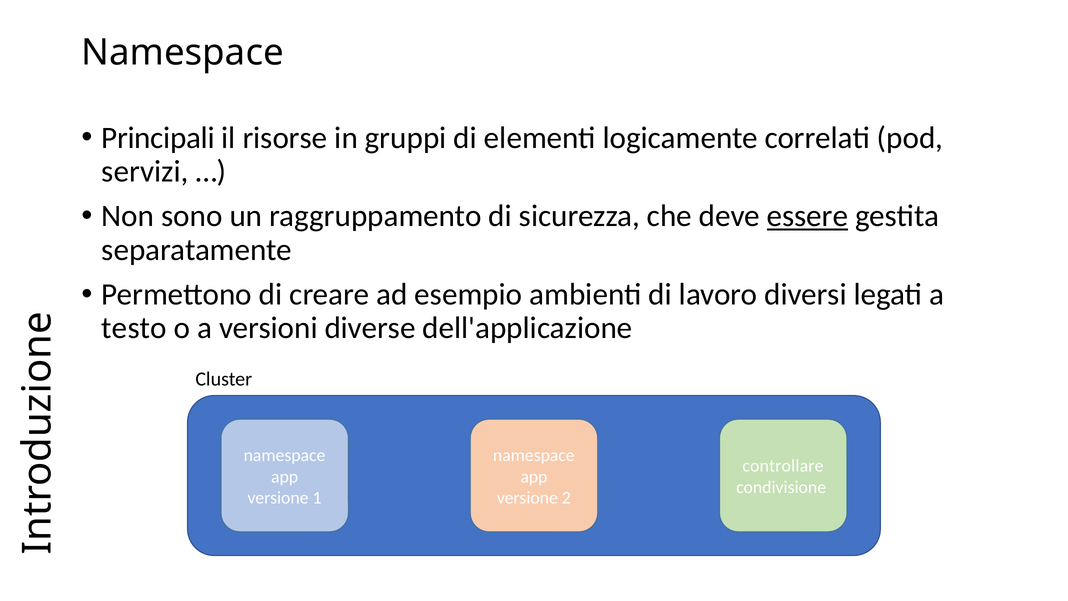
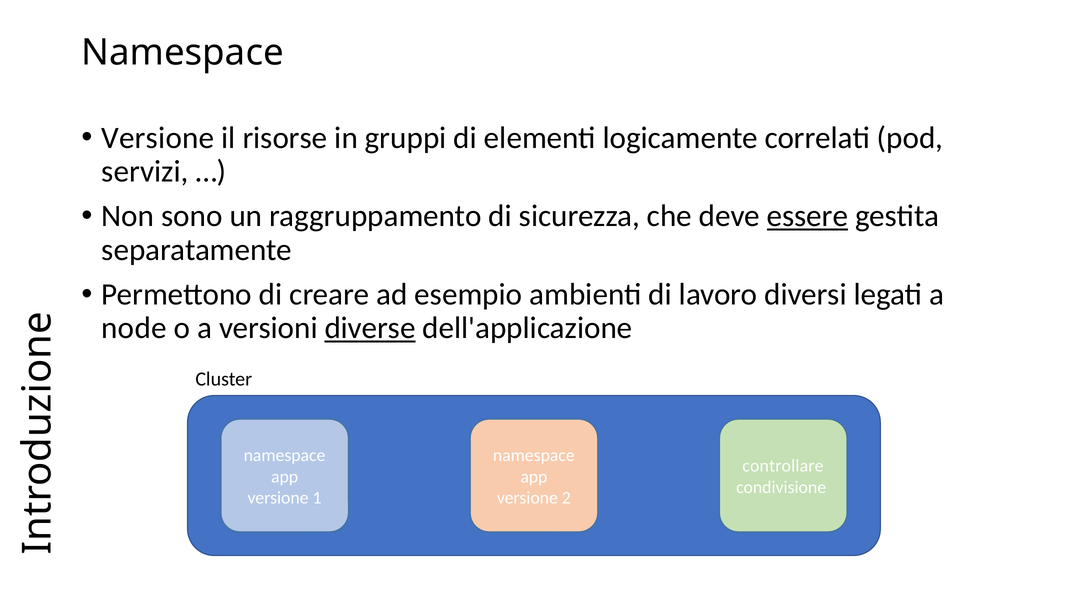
Principali: Principali -> Versione (158, 138)
testo: testo -> node (134, 328)
diverse underline: none -> present (370, 328)
